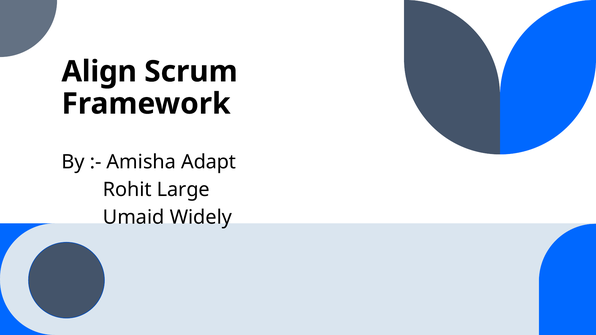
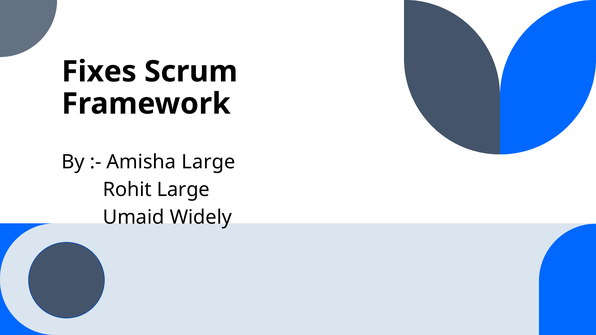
Align: Align -> Fixes (99, 72)
Amisha Adapt: Adapt -> Large (208, 162)
